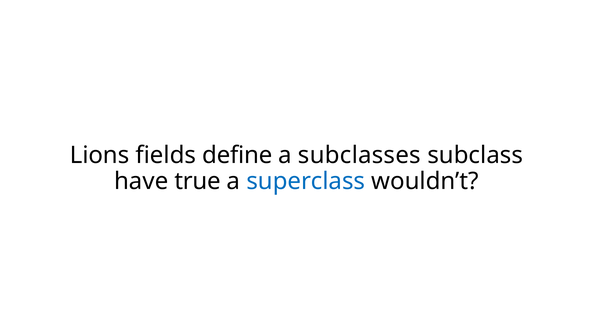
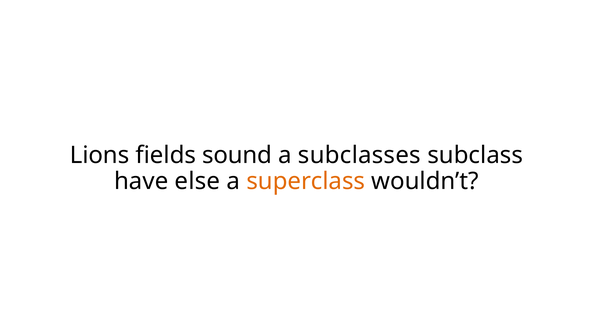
define: define -> sound (237, 156)
true: true -> else (197, 182)
superclass colour: blue -> orange (306, 182)
